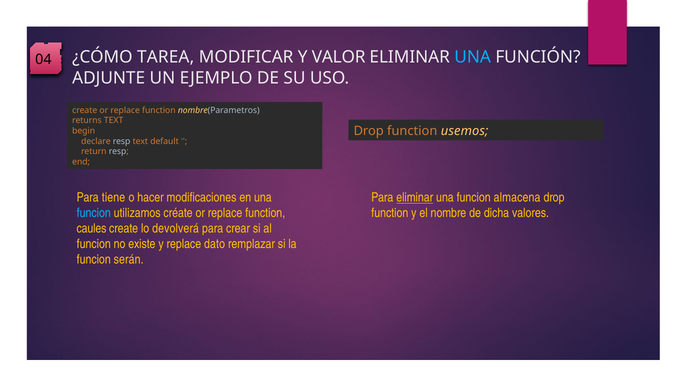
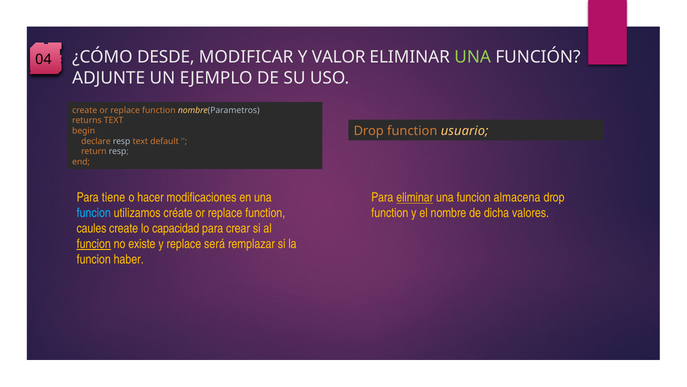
TAREA: TAREA -> DESDE (166, 57)
UNA colour: light blue -> light green (473, 57)
usemos: usemos -> usuario (465, 131)
devolverá: devolverá -> capacidad (176, 228)
funcion underline: none -> present (94, 244)
dato: dato -> será (215, 244)
serán: serán -> haber (129, 259)
